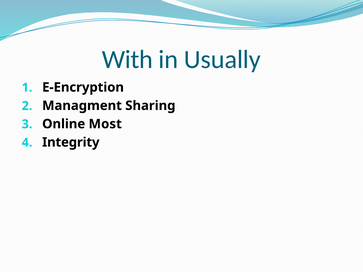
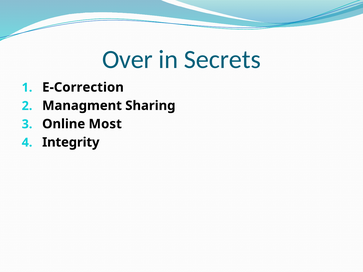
With: With -> Over (127, 59)
Usually: Usually -> Secrets (222, 59)
E-Encryption: E-Encryption -> E-Correction (83, 87)
